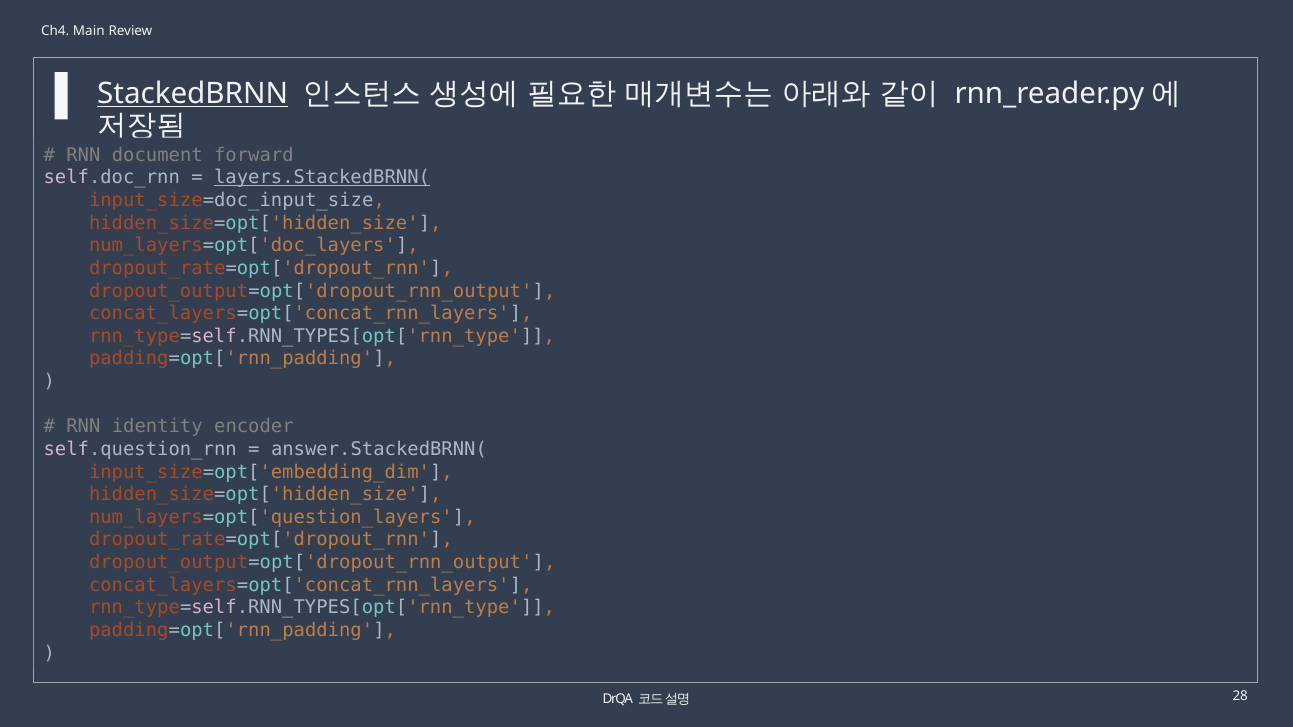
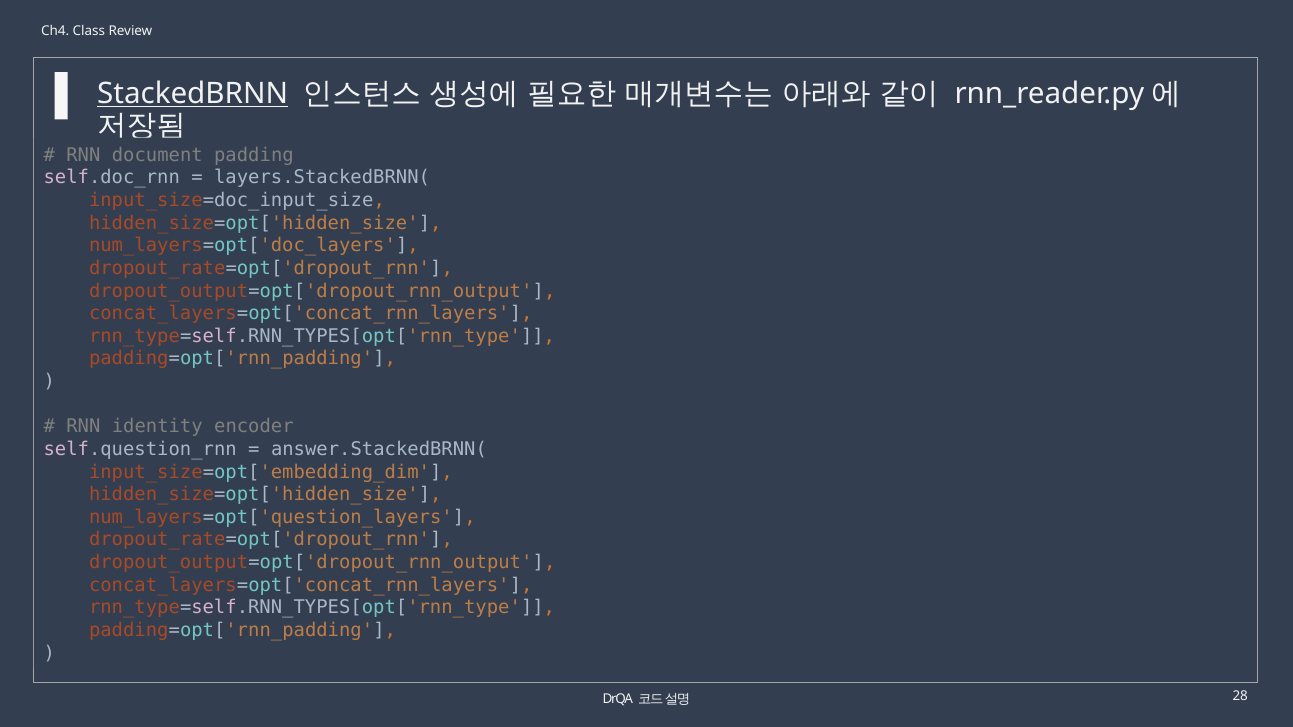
Main: Main -> Class (89, 31)
forward: forward -> padding (254, 155)
layers.StackedBRNN( underline: present -> none (322, 178)
